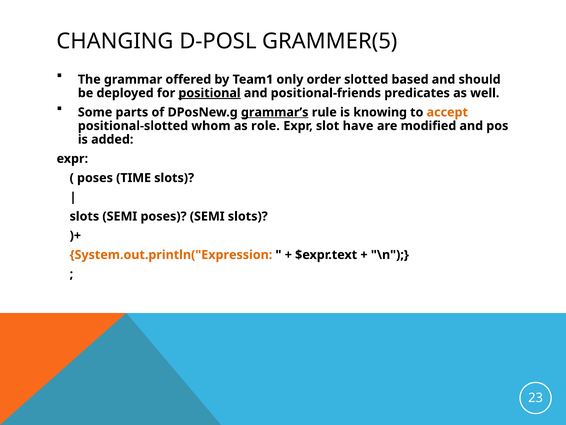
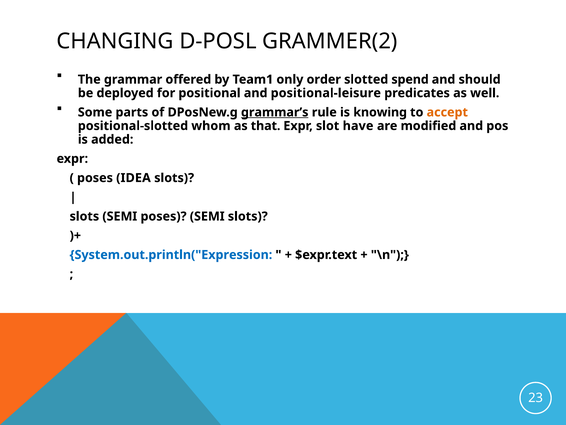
GRAMMER(5: GRAMMER(5 -> GRAMMER(2 (330, 41)
based: based -> spend (410, 79)
positional underline: present -> none (210, 93)
positional-friends: positional-friends -> positional-leisure (326, 93)
role: role -> that (266, 126)
TIME: TIME -> IDEA (133, 178)
System.out.println("Expression colour: orange -> blue (171, 255)
